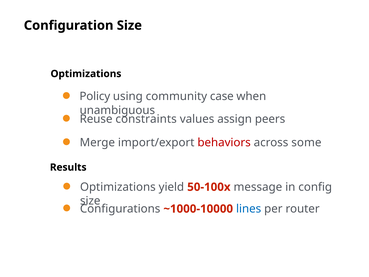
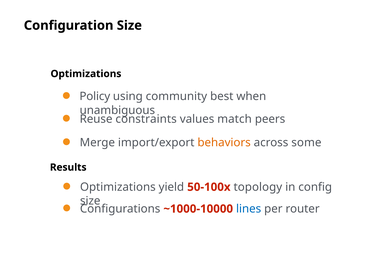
case: case -> best (222, 96)
assign: assign -> match (235, 119)
behaviors colour: red -> orange (224, 143)
message: message -> topology (258, 187)
